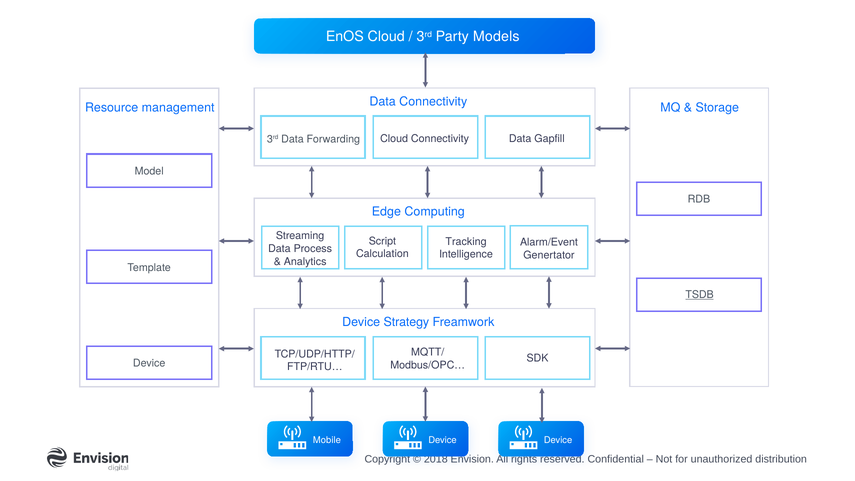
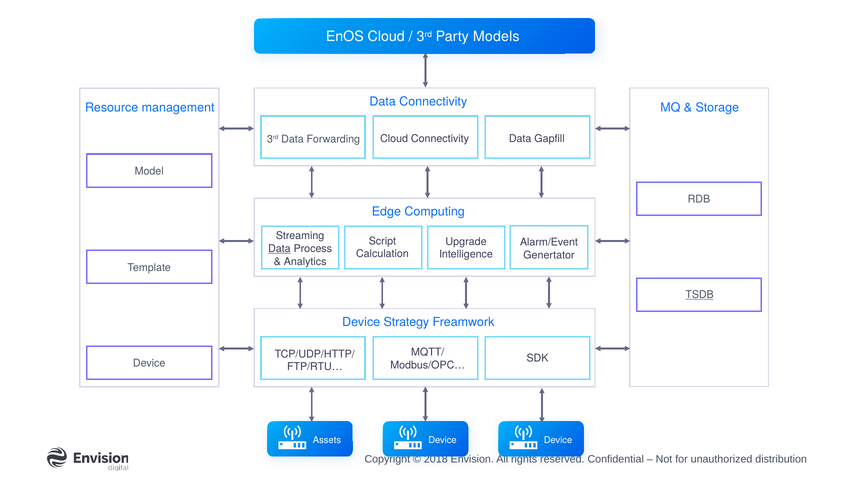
Tracking: Tracking -> Upgrade (466, 242)
Data underline: none -> present (279, 249)
Mobile: Mobile -> Assets (327, 440)
